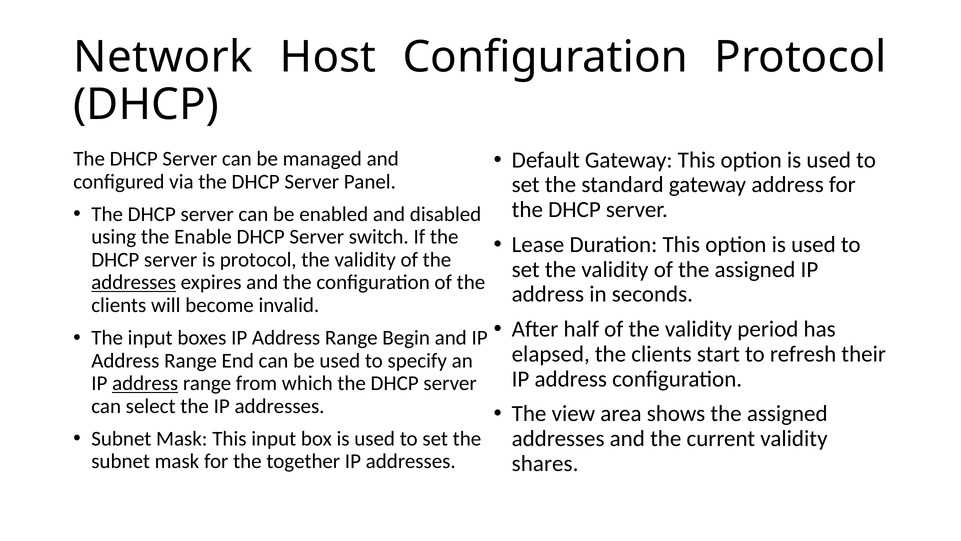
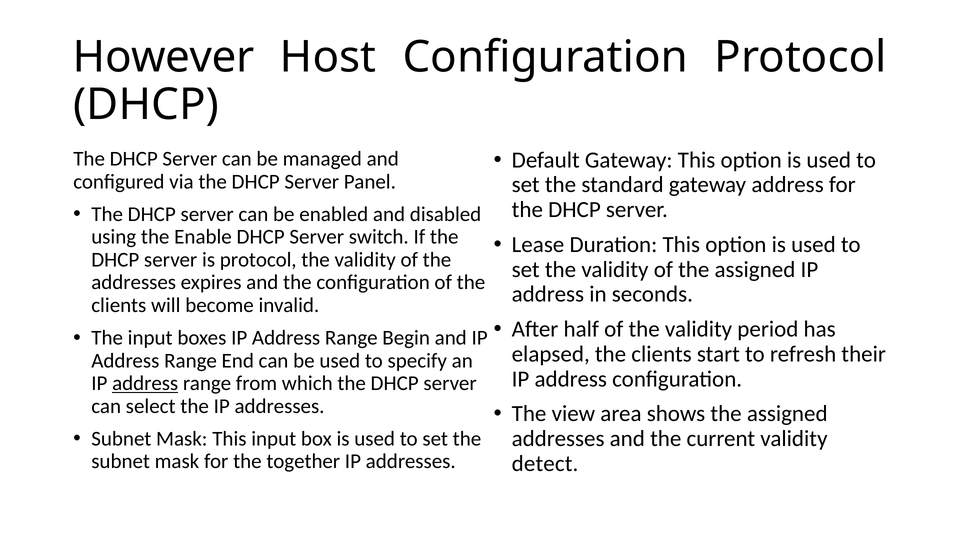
Network: Network -> However (164, 57)
addresses underline: present -> none (134, 282)
shares: shares -> detect (545, 463)
